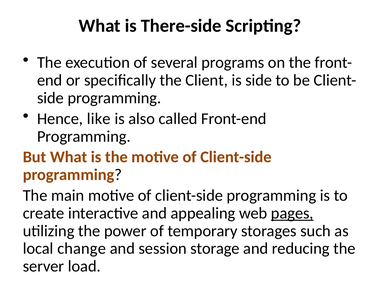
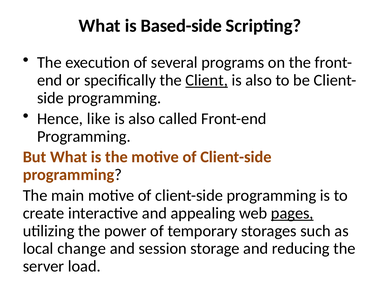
There-side: There-side -> Based-side (181, 26)
Client underline: none -> present (207, 80)
side: side -> also (259, 80)
